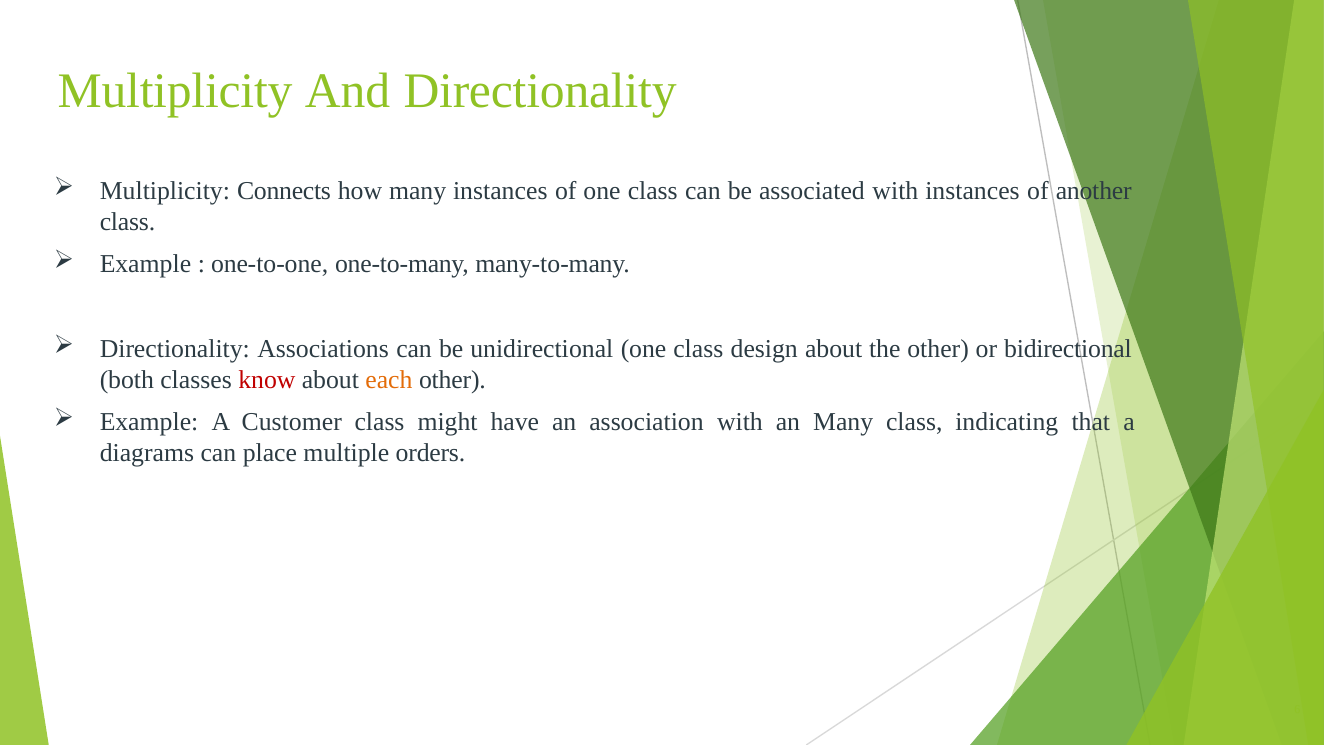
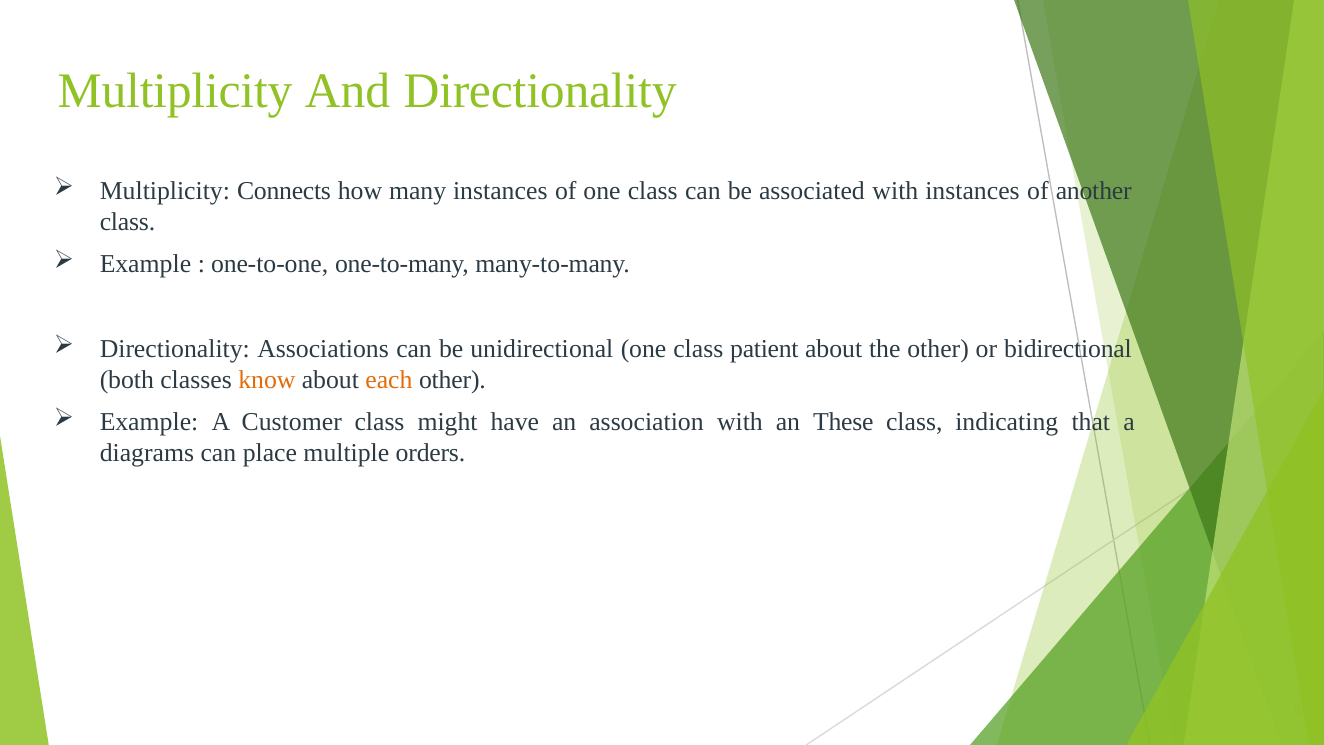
design: design -> patient (764, 349)
know colour: red -> orange (267, 380)
an Many: Many -> These (843, 422)
